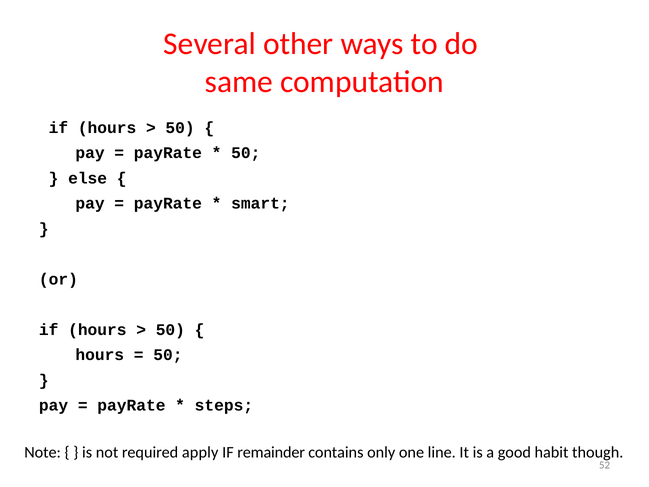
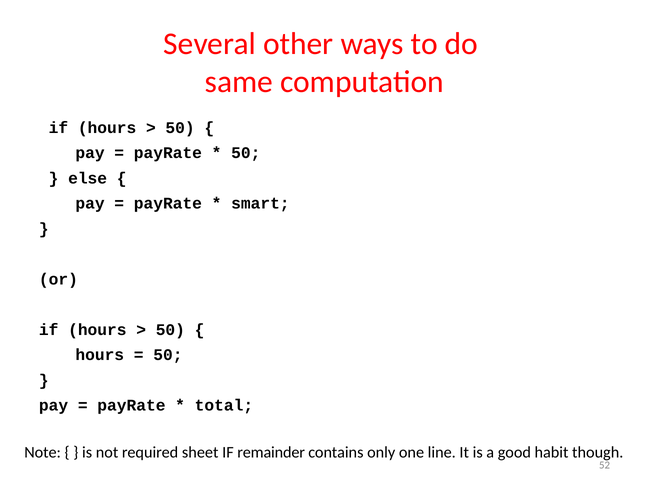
steps: steps -> total (224, 405)
apply: apply -> sheet (200, 452)
